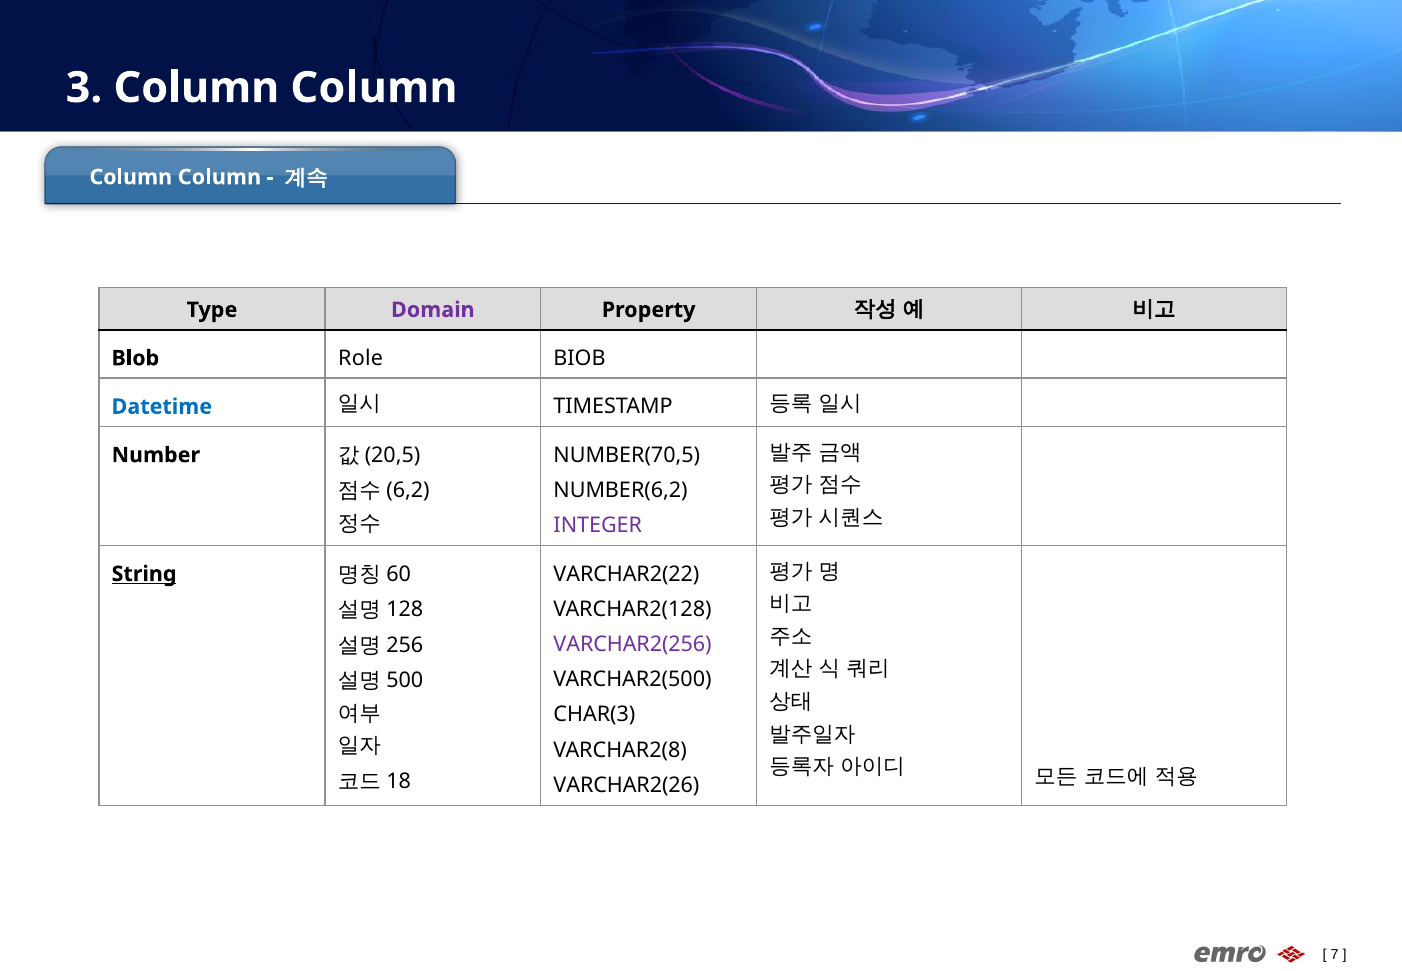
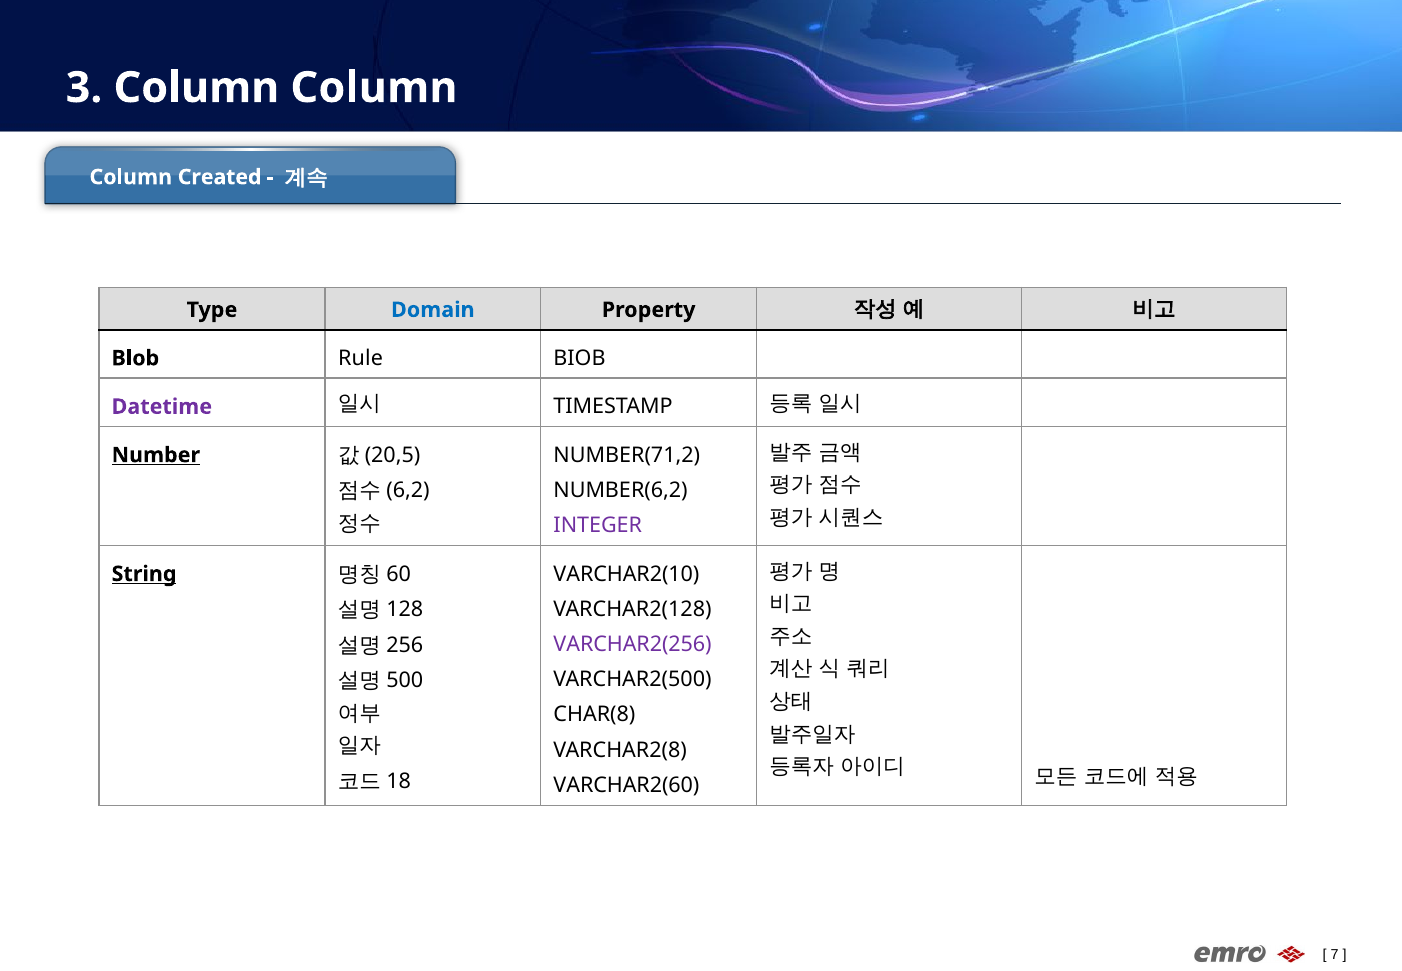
Column: Column -> Created (220, 177)
Domain colour: purple -> blue (433, 310)
Role: Role -> Rule (361, 358)
Datetime colour: blue -> purple (162, 407)
NUMBER(70,5: NUMBER(70,5 -> NUMBER(71,2 (627, 455)
Number underline: none -> present (156, 455)
VARCHAR2(22: VARCHAR2(22 -> VARCHAR2(10 (626, 574)
CHAR(3: CHAR(3 -> CHAR(8 (594, 715)
VARCHAR2(26: VARCHAR2(26 -> VARCHAR2(60 (626, 785)
